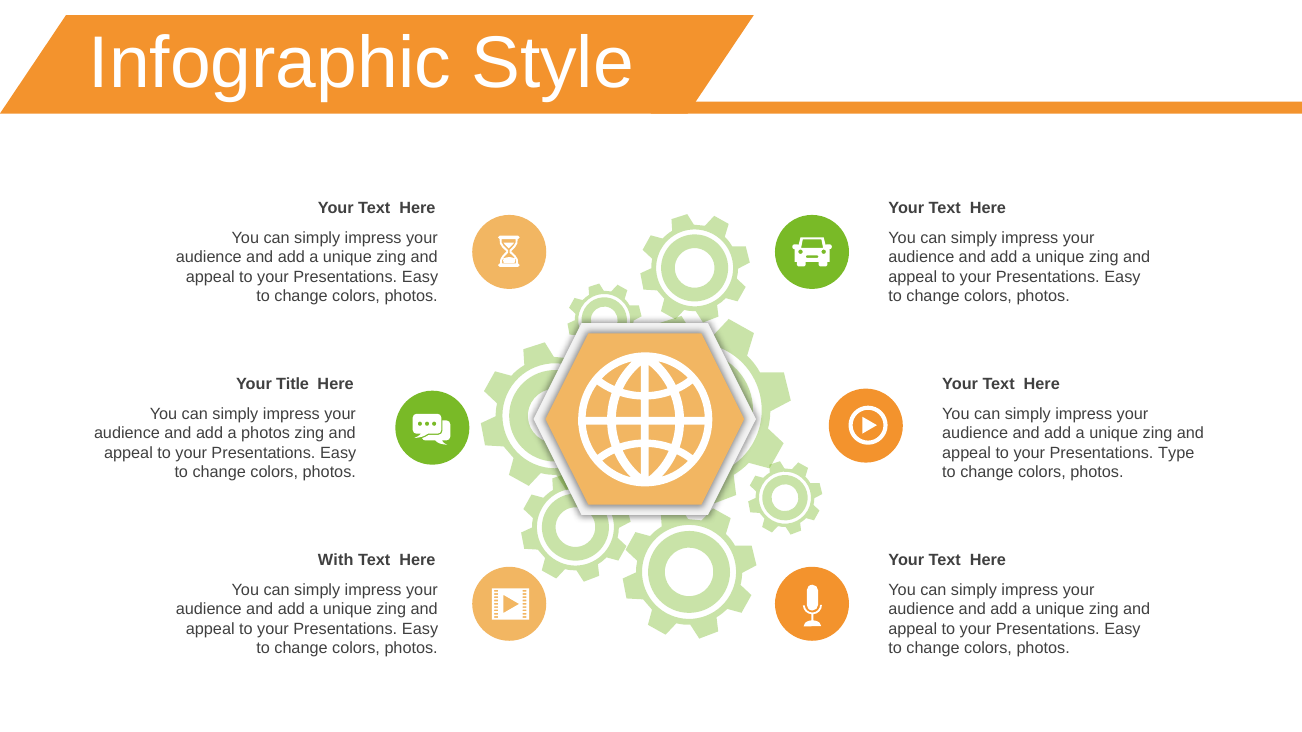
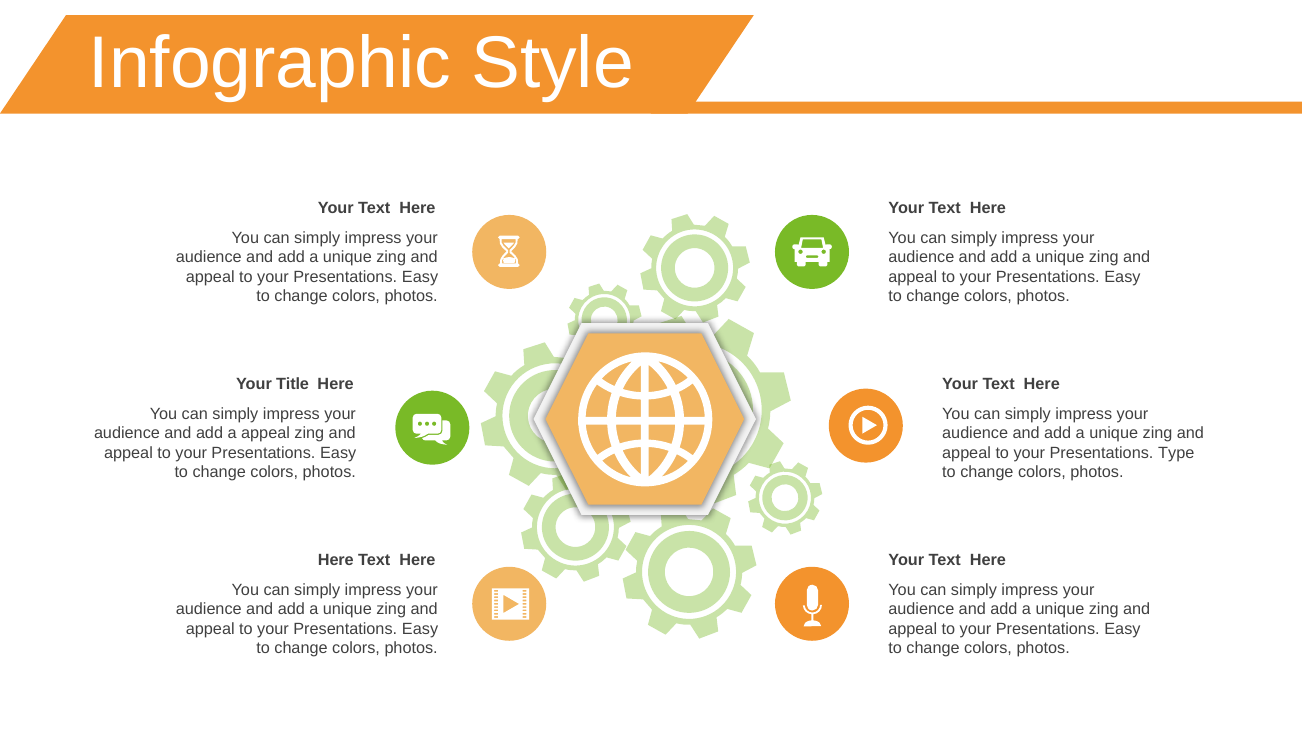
a photos: photos -> appeal (266, 434)
With: With -> Here (336, 561)
